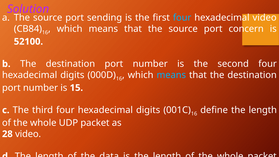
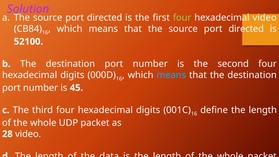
sending: sending -> directed (105, 18)
four colour: light blue -> light green (182, 18)
concern: concern -> directed (246, 29)
15: 15 -> 45 (76, 88)
